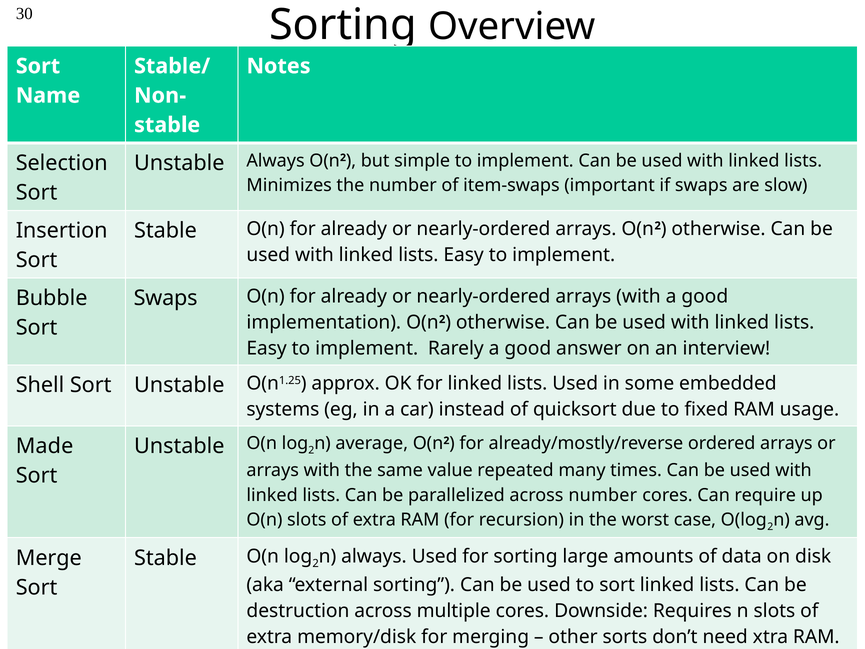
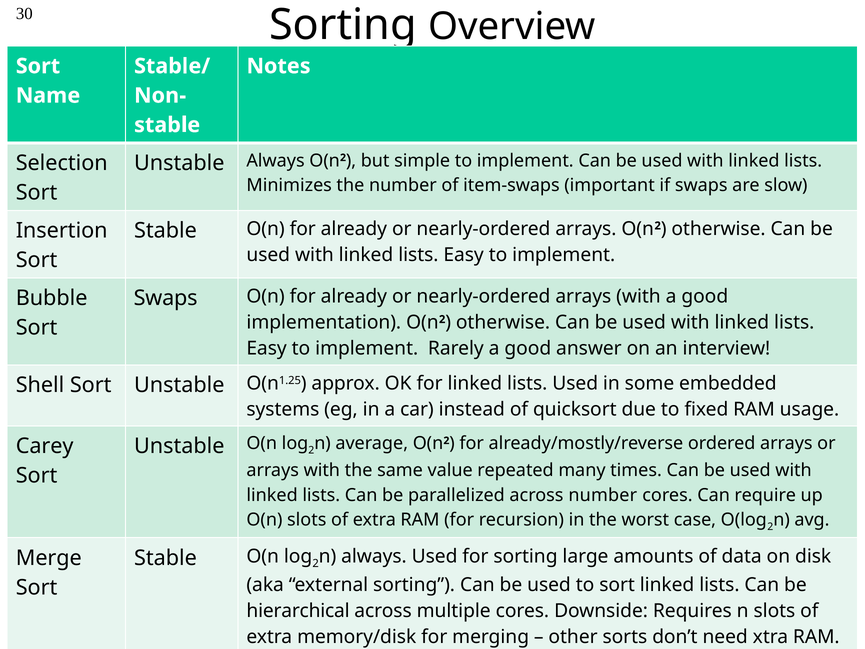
Made: Made -> Carey (45, 446)
destruction: destruction -> hierarchical (298, 611)
